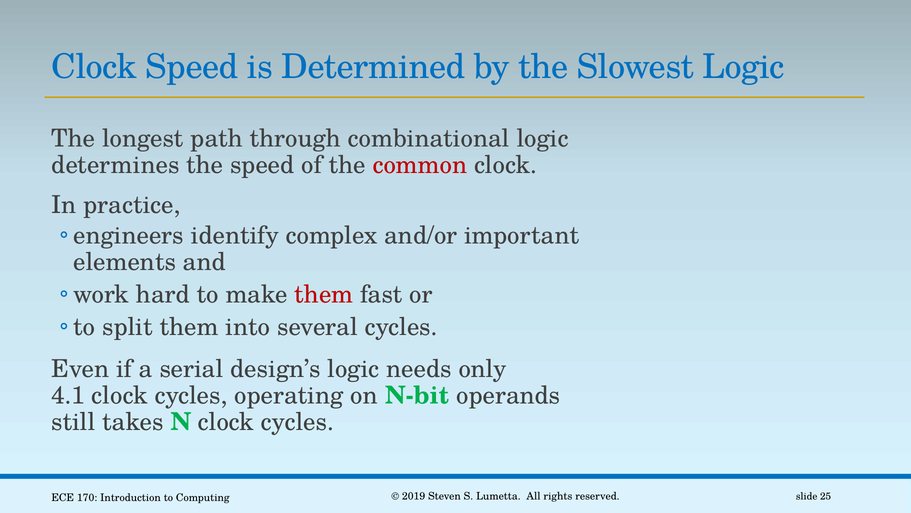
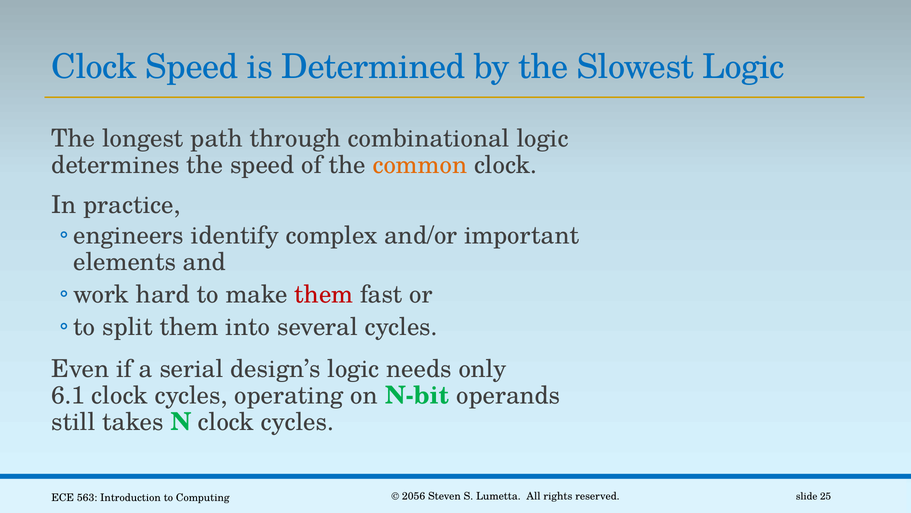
common colour: red -> orange (420, 165)
4.1: 4.1 -> 6.1 (68, 395)
2019: 2019 -> 2056 (414, 496)
170: 170 -> 563 (87, 497)
